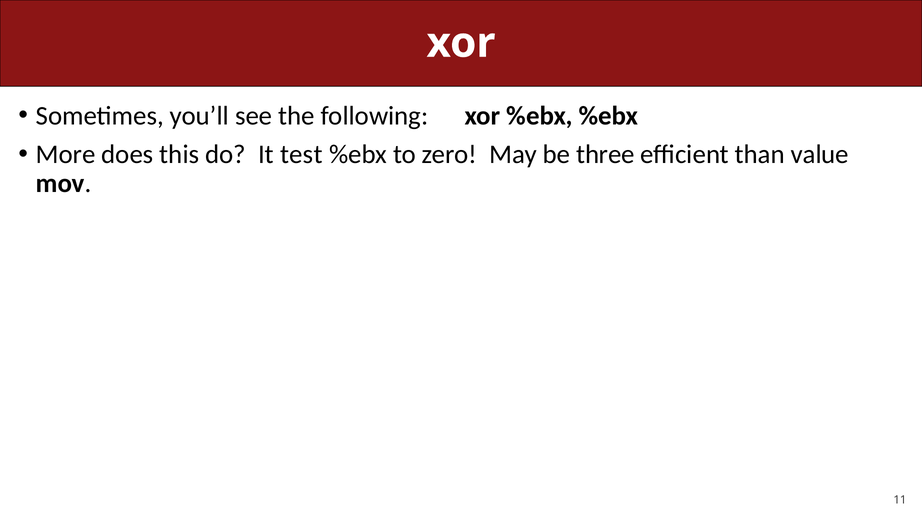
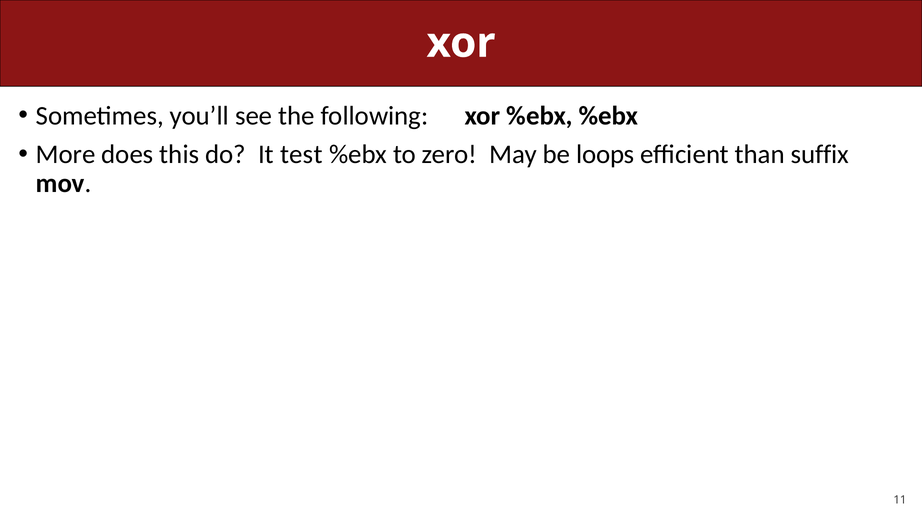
three: three -> loops (605, 154)
value: value -> suffix (820, 154)
